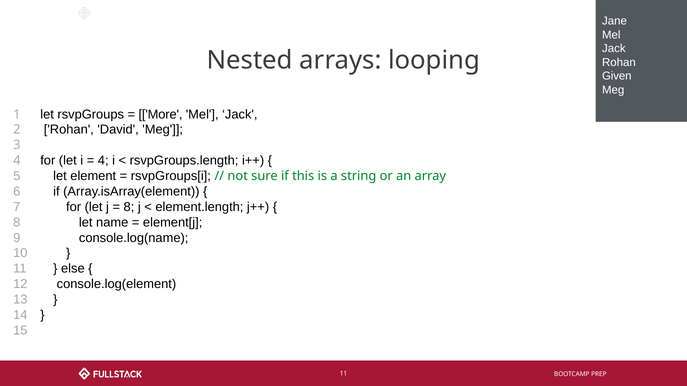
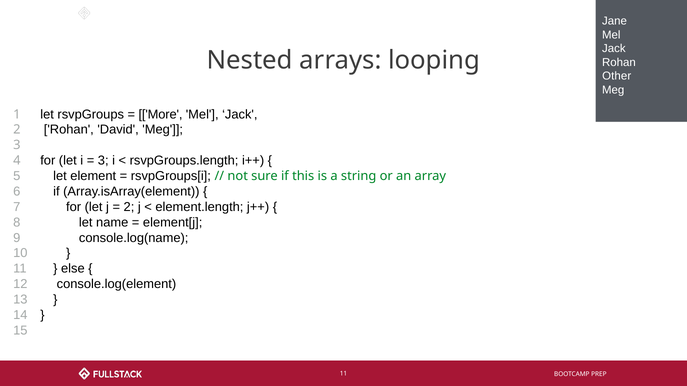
Given: Given -> Other (617, 76)
4: 4 -> 3 (103, 161)
8: 8 -> 2 (129, 207)
